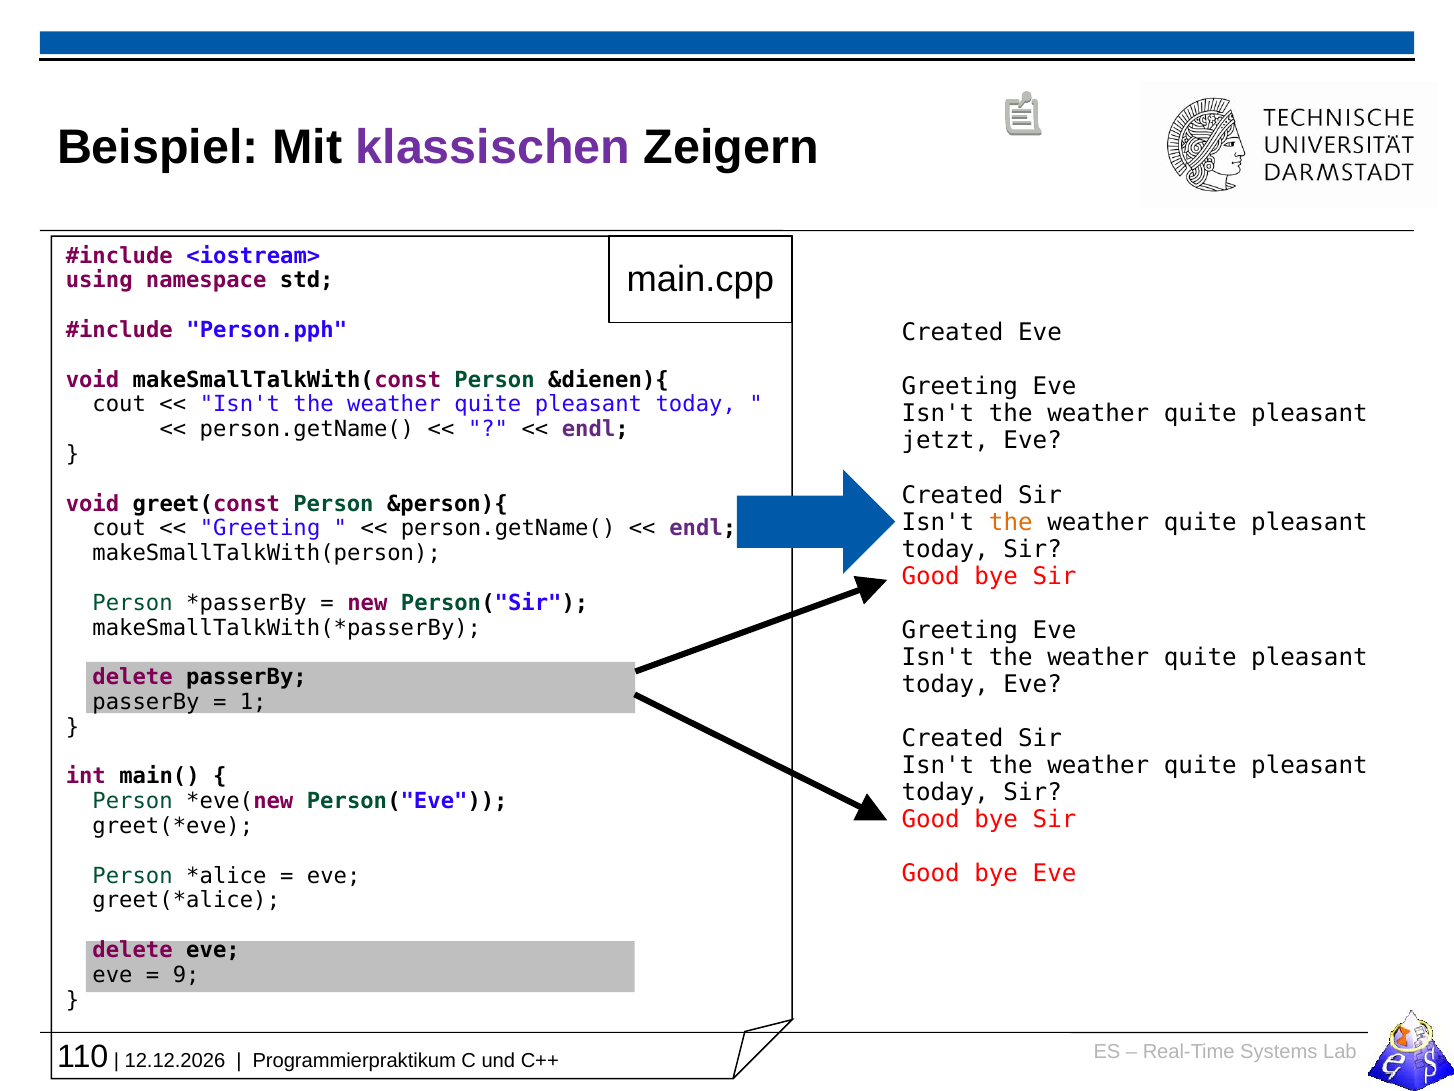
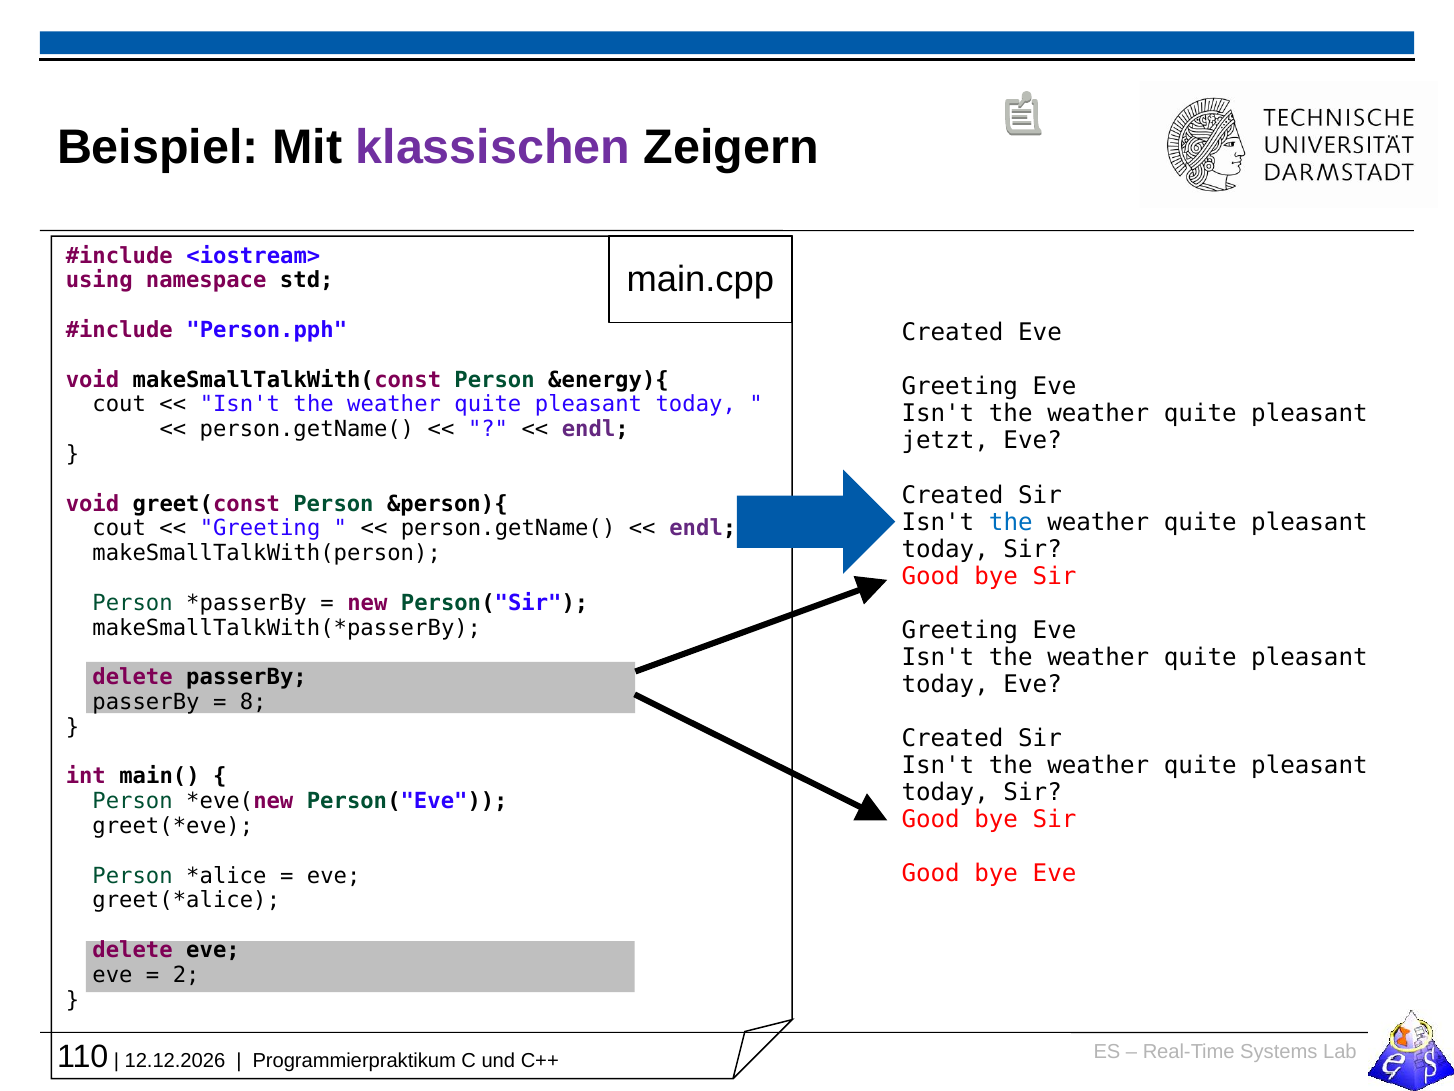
&dienen){: &dienen){ -> &energy){ (608, 380)
the colour: orange -> blue (1011, 522)
1: 1 -> 8 (253, 702)
9: 9 -> 2 (186, 974)
